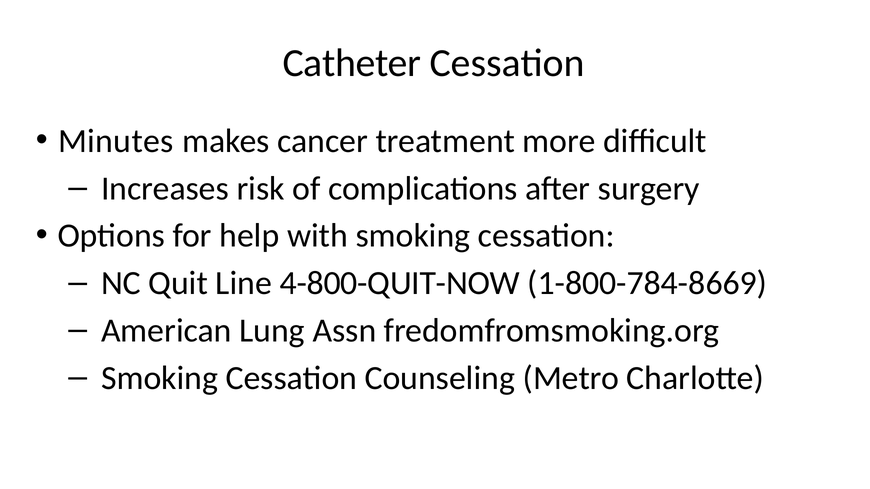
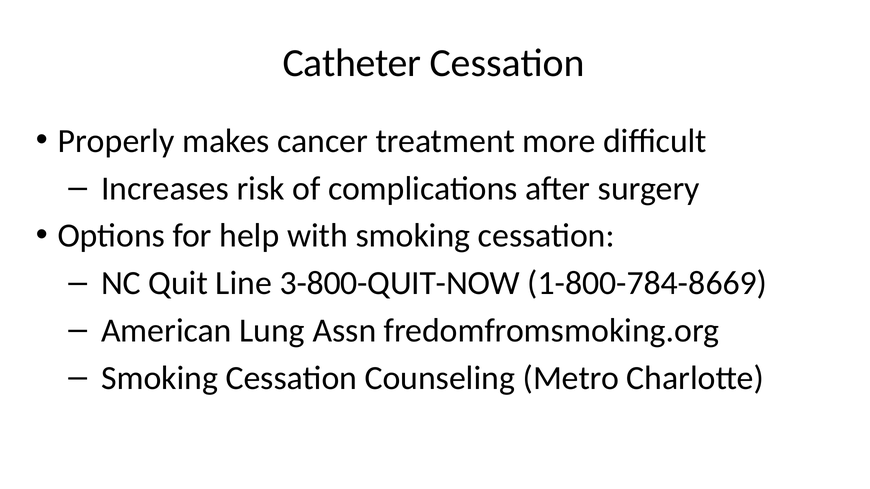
Minutes: Minutes -> Properly (116, 141)
4-800-QUIT-NOW: 4-800-QUIT-NOW -> 3-800-QUIT-NOW (400, 283)
